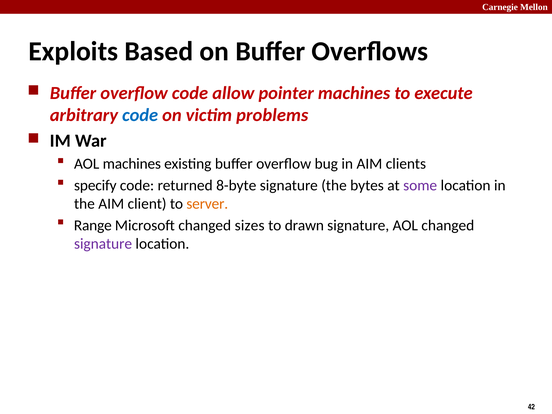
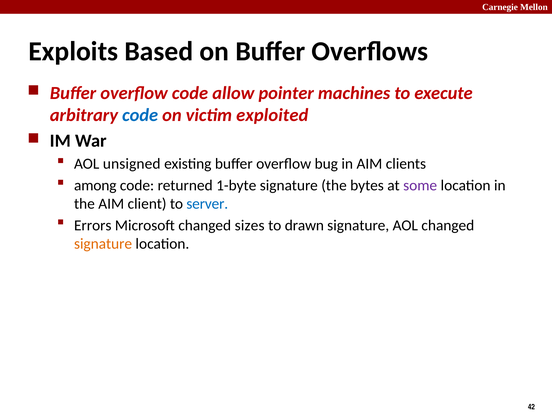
problems: problems -> exploited (272, 115)
AOL machines: machines -> unsigned (132, 164)
specify: specify -> among (95, 185)
8-byte: 8-byte -> 1-byte (236, 185)
server colour: orange -> blue (207, 204)
Range: Range -> Errors (93, 225)
signature colour: purple -> orange (103, 244)
